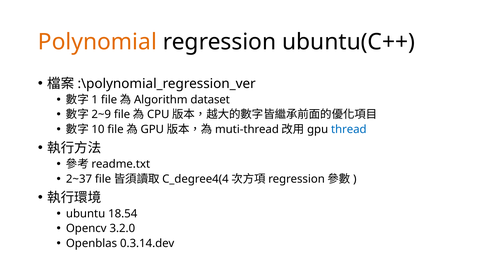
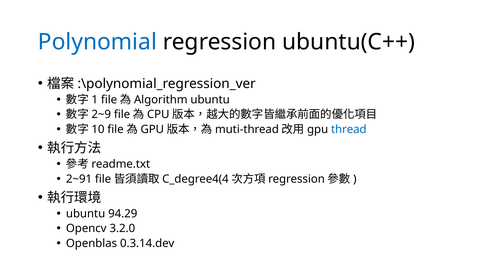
Polynomial colour: orange -> blue (97, 42)
dataset: dataset -> ubuntu (210, 100)
2~37: 2~37 -> 2~91 (79, 179)
18.54: 18.54 -> 94.29 (123, 214)
